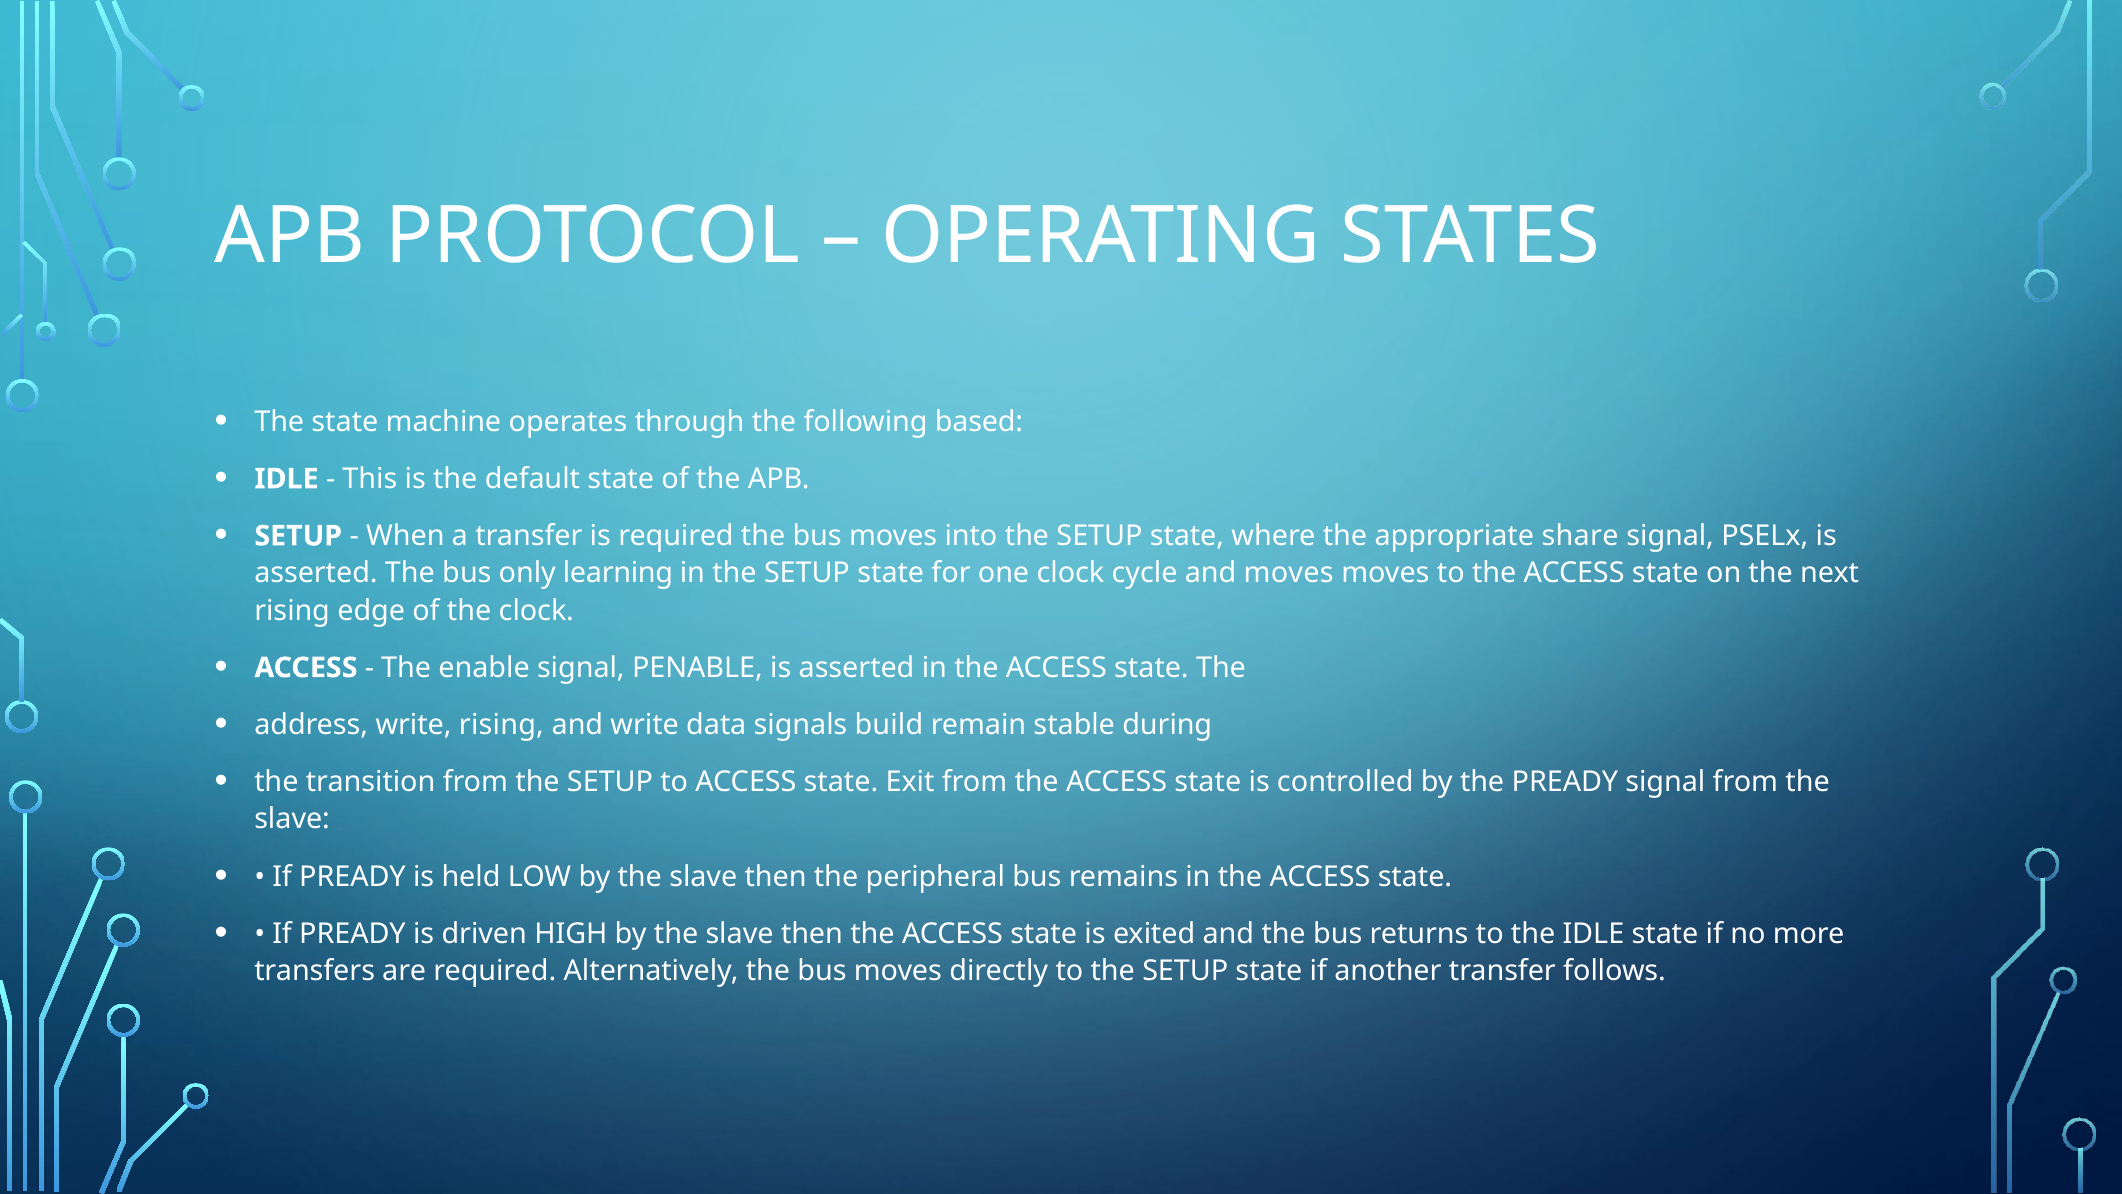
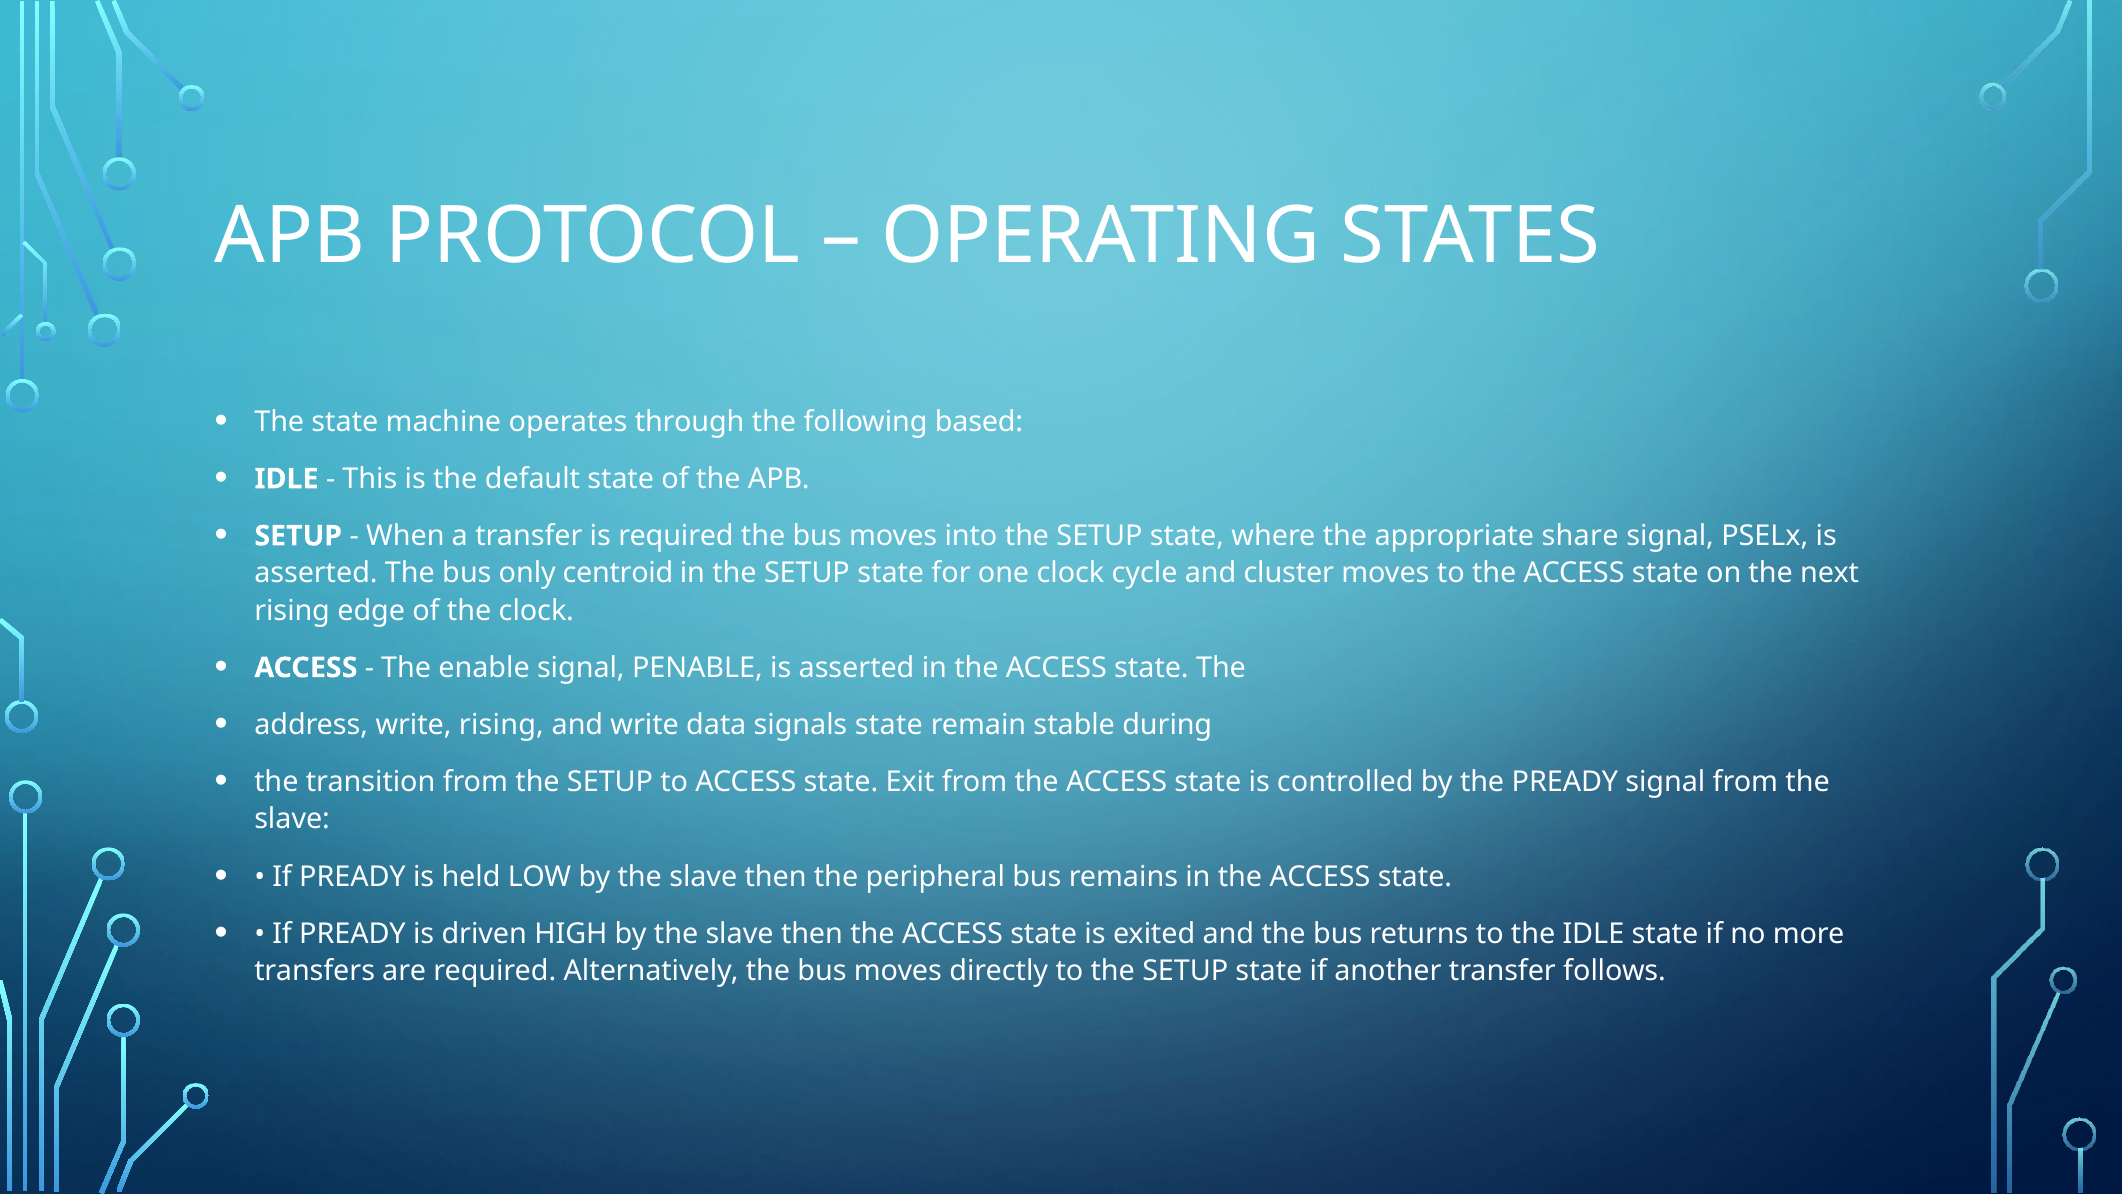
learning: learning -> centroid (618, 573)
and moves: moves -> cluster (1289, 573)
signals build: build -> state (889, 725)
